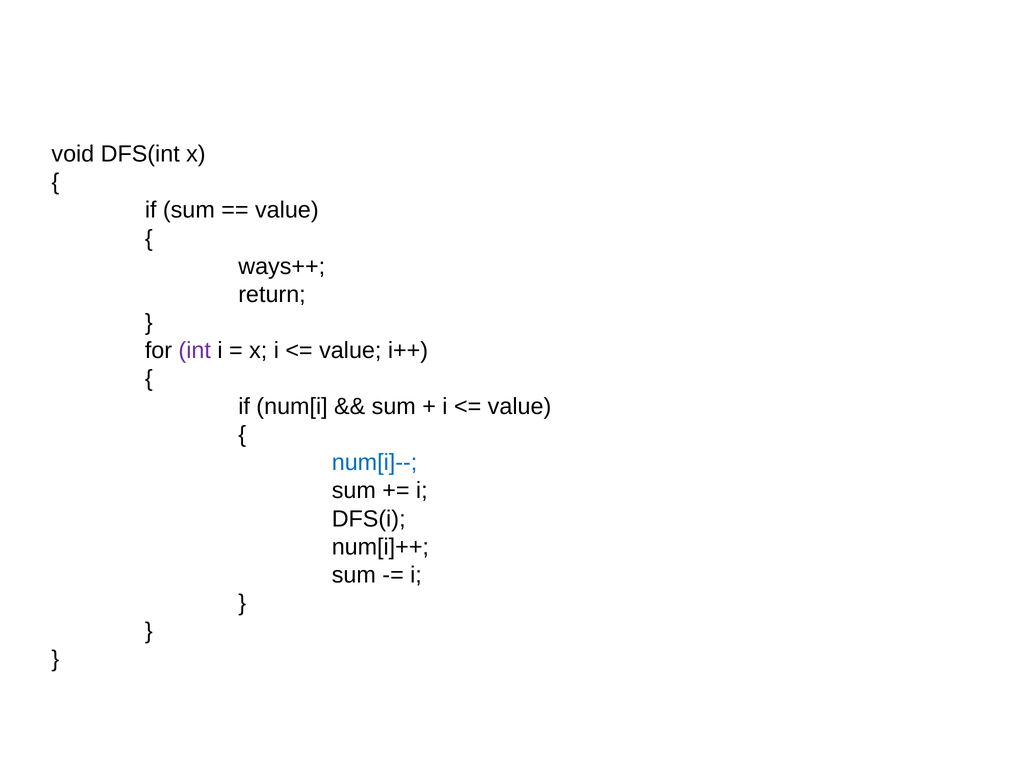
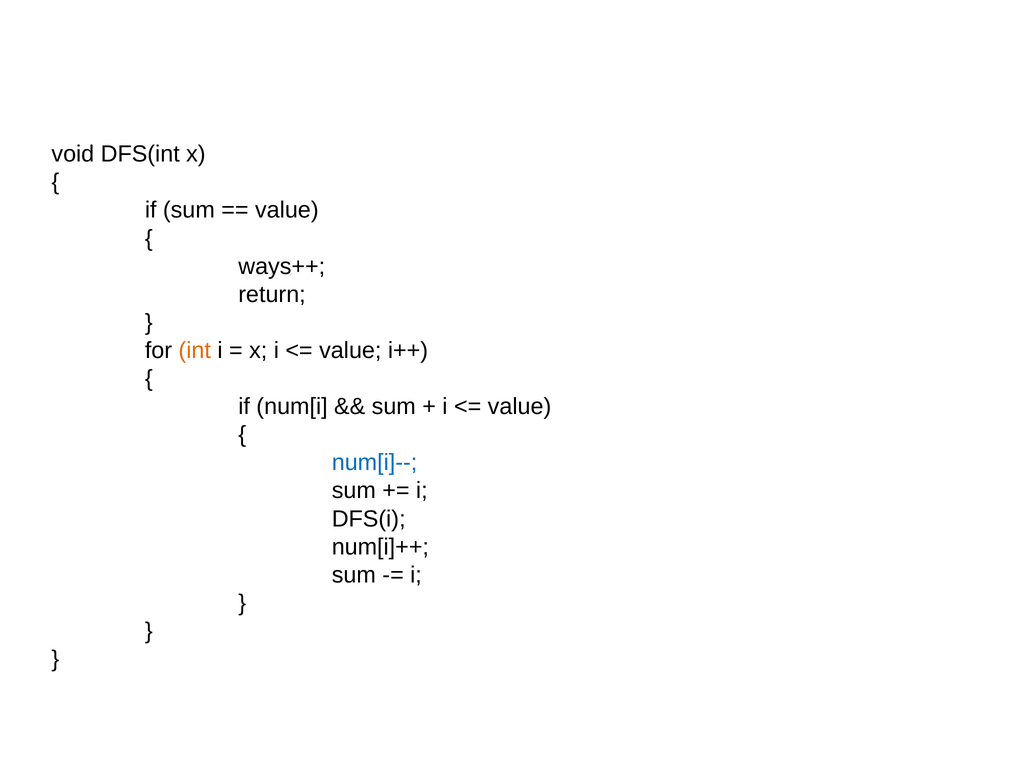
int colour: purple -> orange (195, 350)
